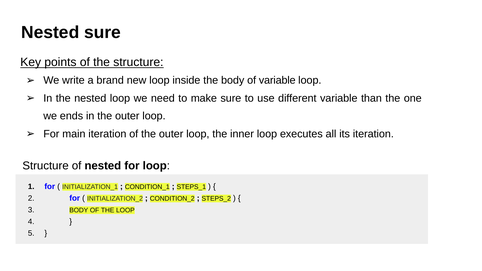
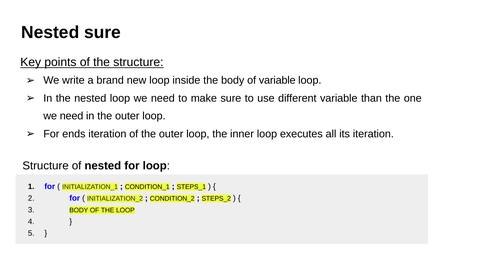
ends: ends -> need (72, 116)
main: main -> ends (74, 134)
